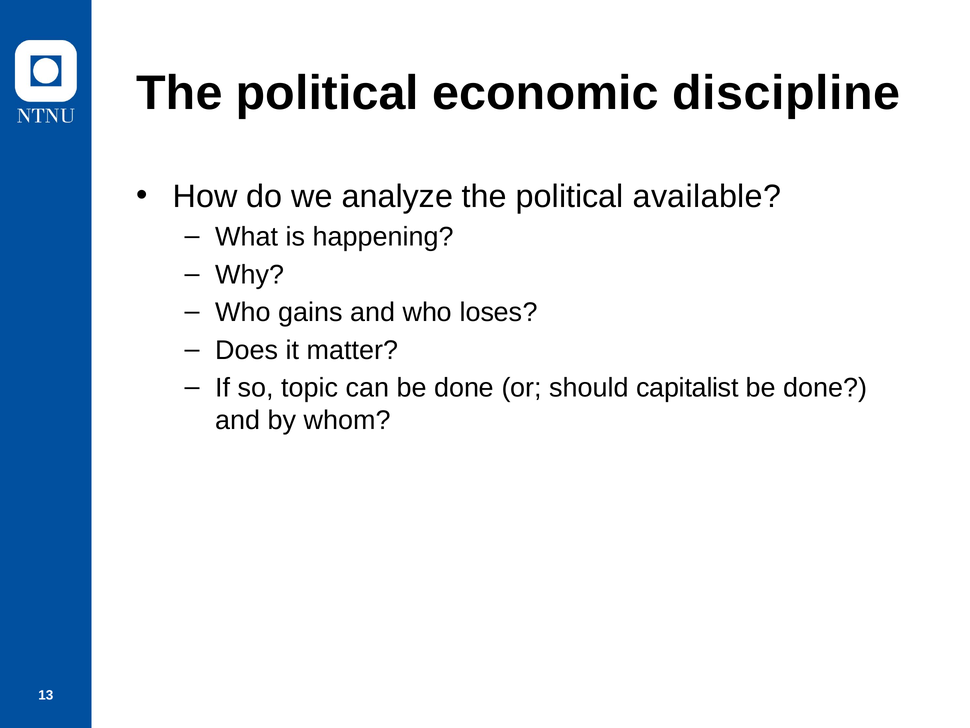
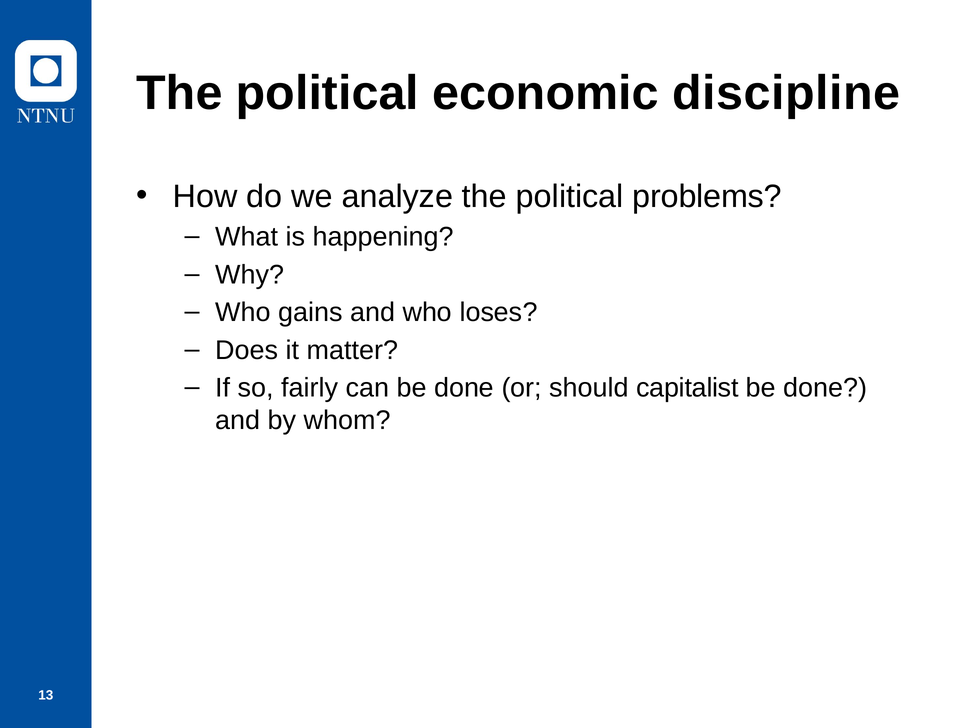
available: available -> problems (707, 196)
topic: topic -> fairly (310, 388)
